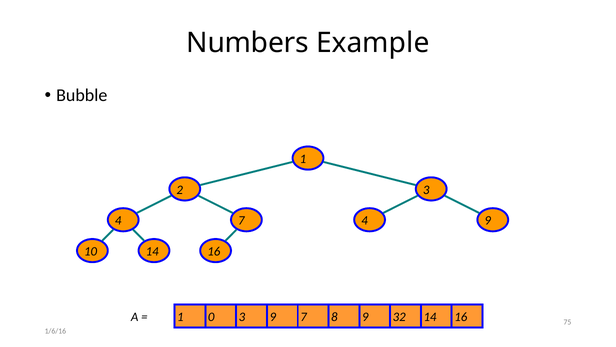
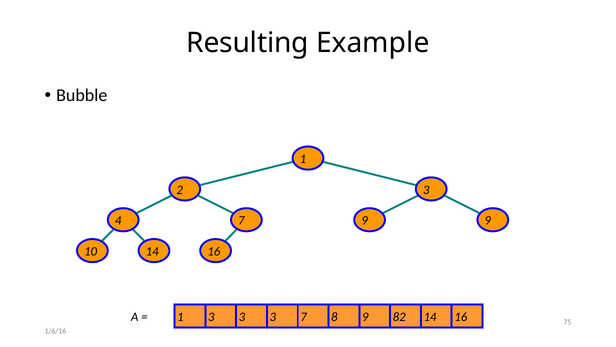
Numbers: Numbers -> Resulting (248, 43)
7 4: 4 -> 9 (365, 220)
1 0: 0 -> 3 (211, 317)
9: 9 -> 3 (273, 317)
32: 32 -> 82 (399, 317)
